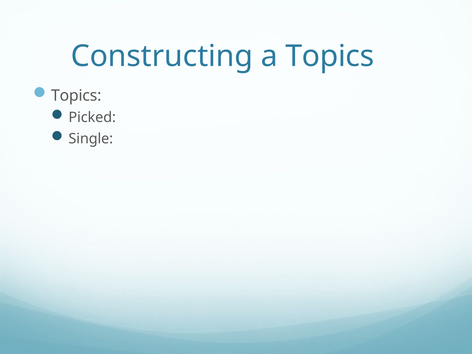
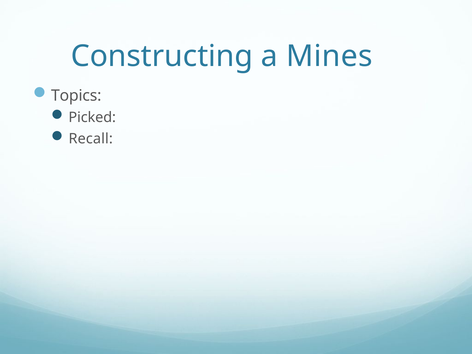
a Topics: Topics -> Mines (329, 56)
Single: Single -> Recall (91, 139)
